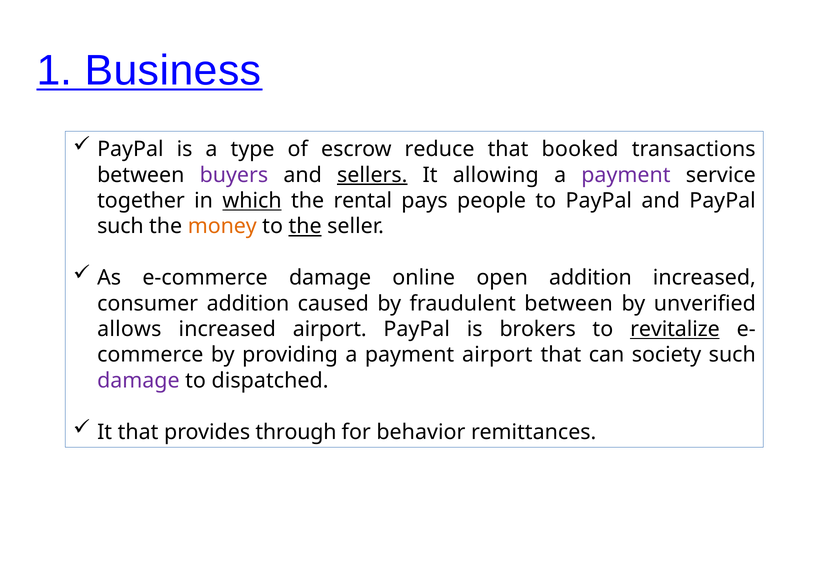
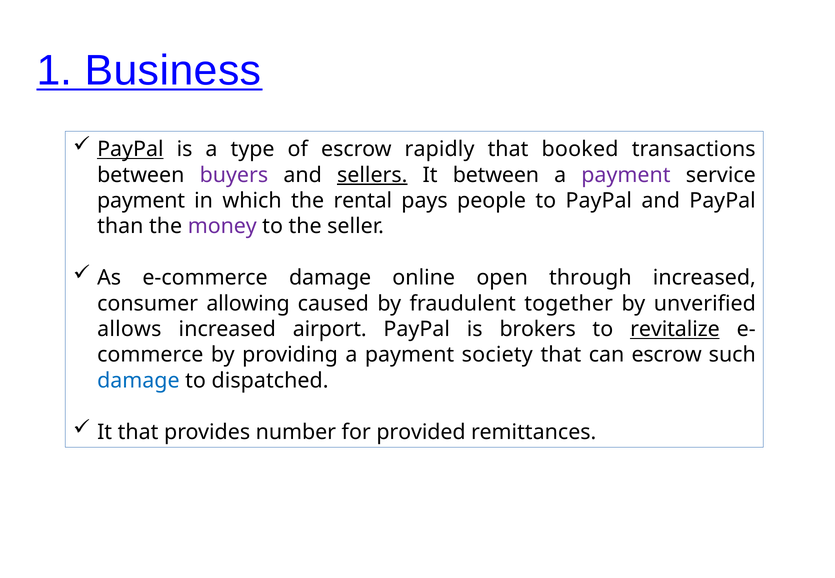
PayPal underline: none -> present (130, 149)
reduce: reduce -> rapidly (440, 149)
It allowing: allowing -> between (496, 175)
together: together -> payment (141, 201)
which underline: present -> none (252, 201)
such: such -> than (120, 226)
money colour: orange -> purple (222, 226)
the underline: present -> none (305, 226)
open addition: addition -> through (590, 278)
consumer addition: addition -> allowing (248, 304)
fraudulent between: between -> together (569, 304)
payment airport: airport -> society (497, 355)
can society: society -> escrow (667, 355)
damage colour: purple -> blue (138, 381)
through: through -> number (296, 432)
behavior: behavior -> provided (421, 432)
